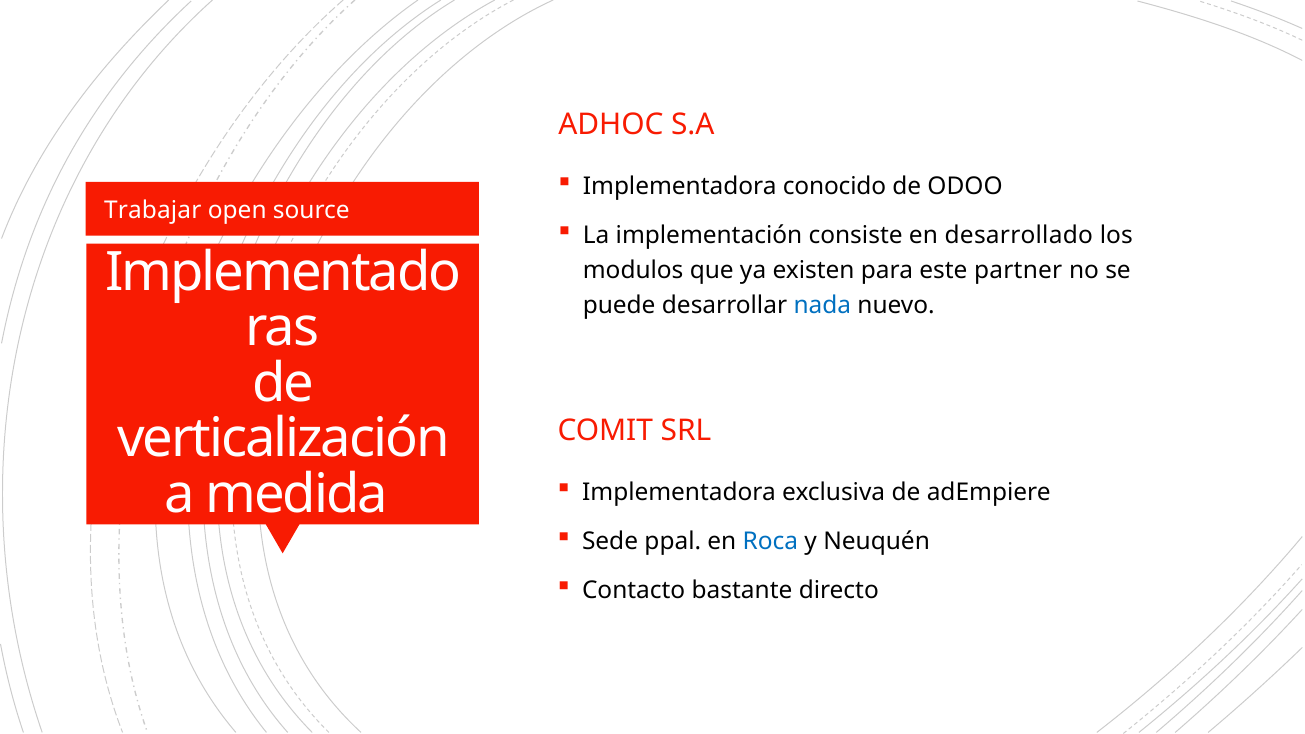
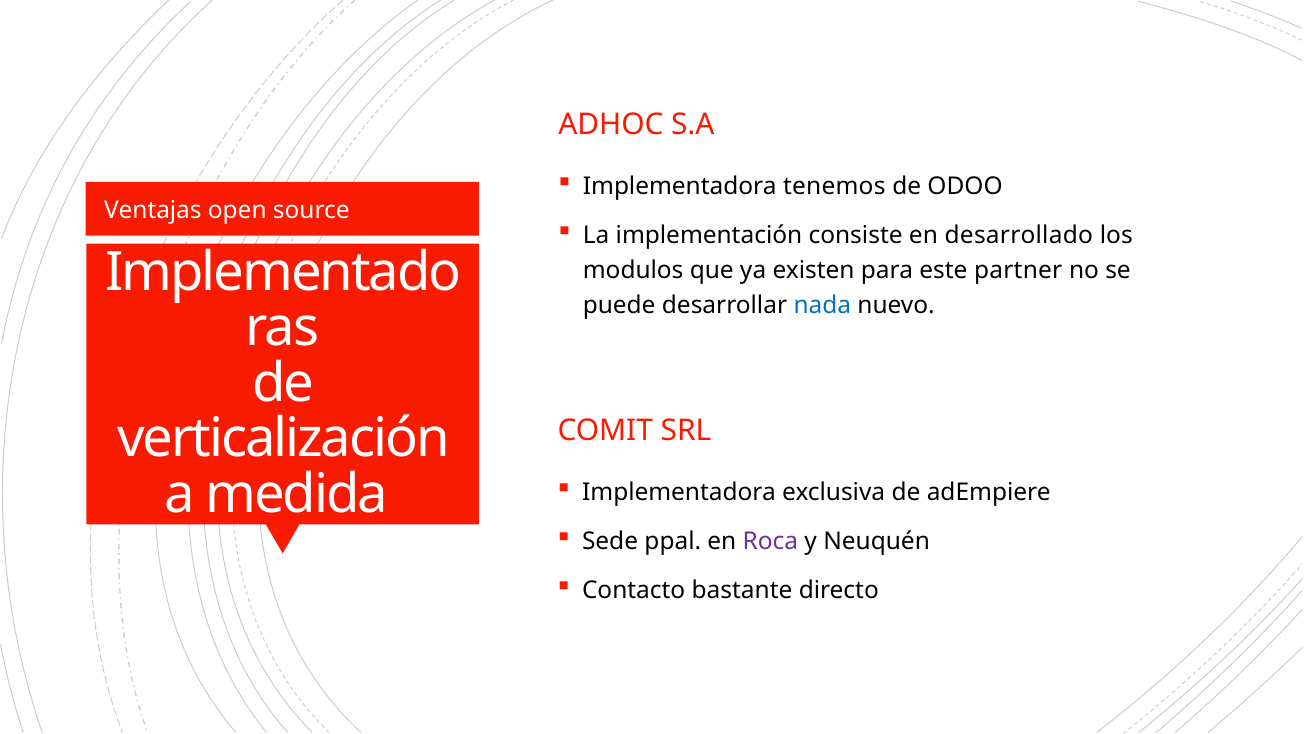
conocido: conocido -> tenemos (834, 187)
Trabajar: Trabajar -> Ventajas (153, 211)
Roca colour: blue -> purple (770, 542)
